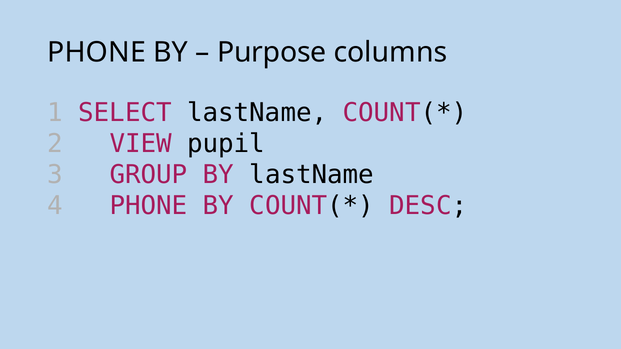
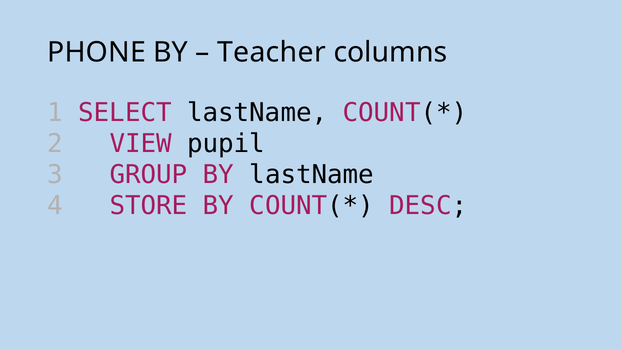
Purpose: Purpose -> Teacher (271, 52)
4 PHONE: PHONE -> STORE (148, 206)
